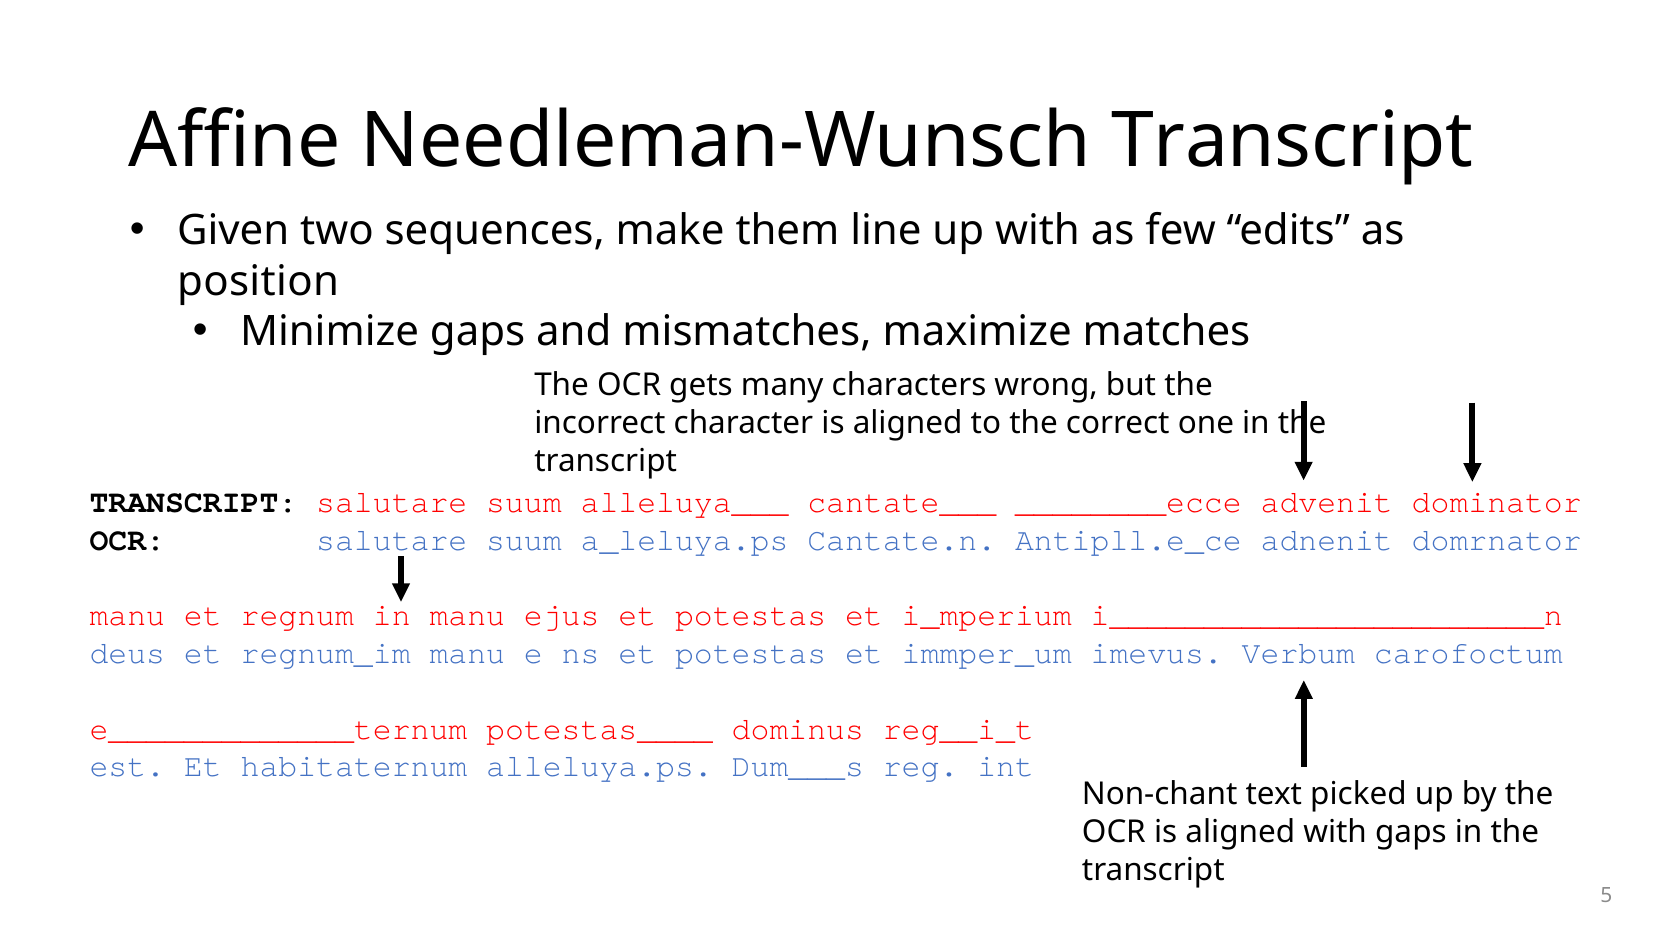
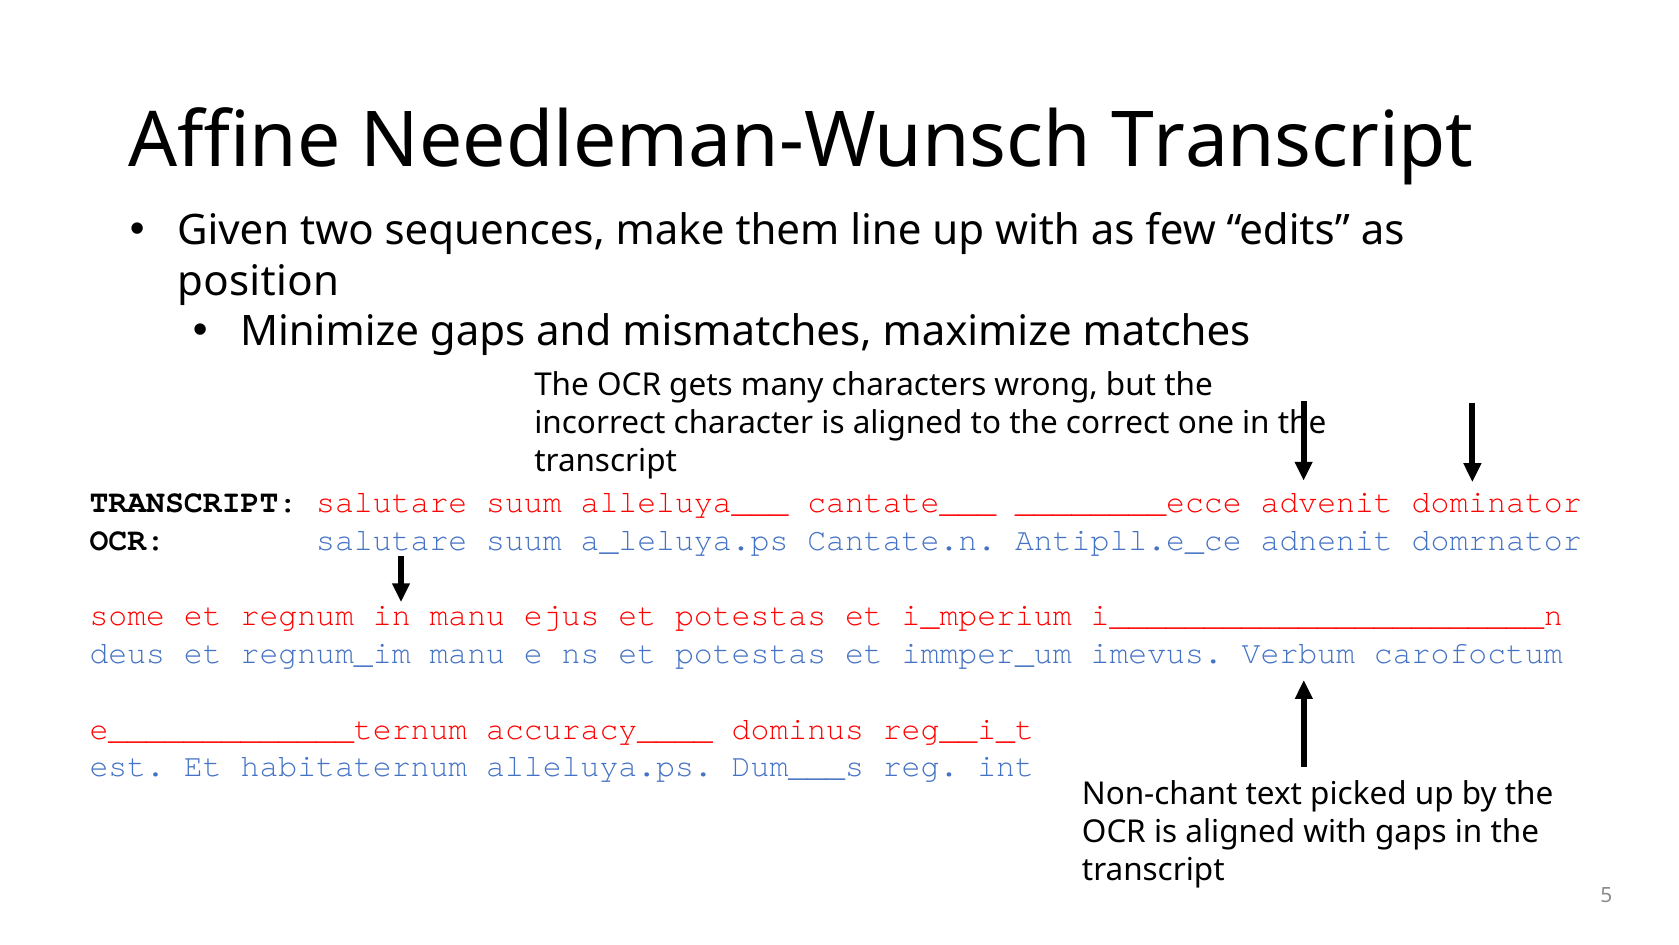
manu: manu -> some (127, 615)
potestas____: potestas____ -> accuracy____ (600, 728)
